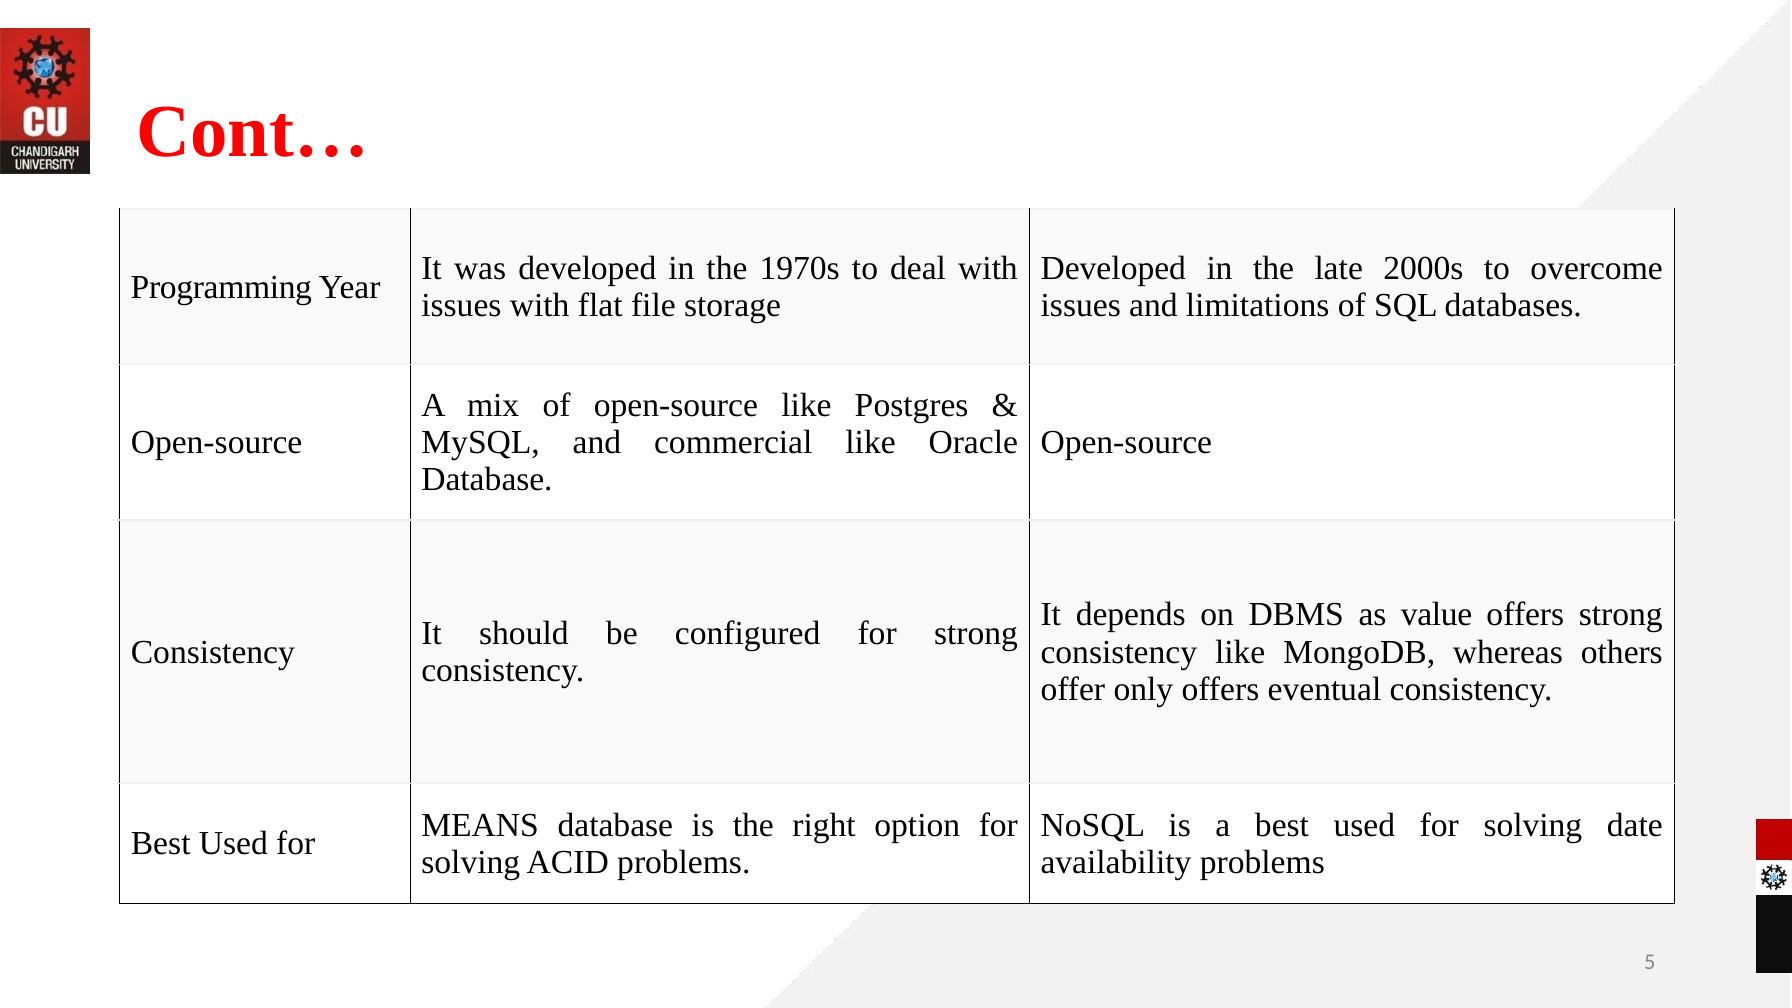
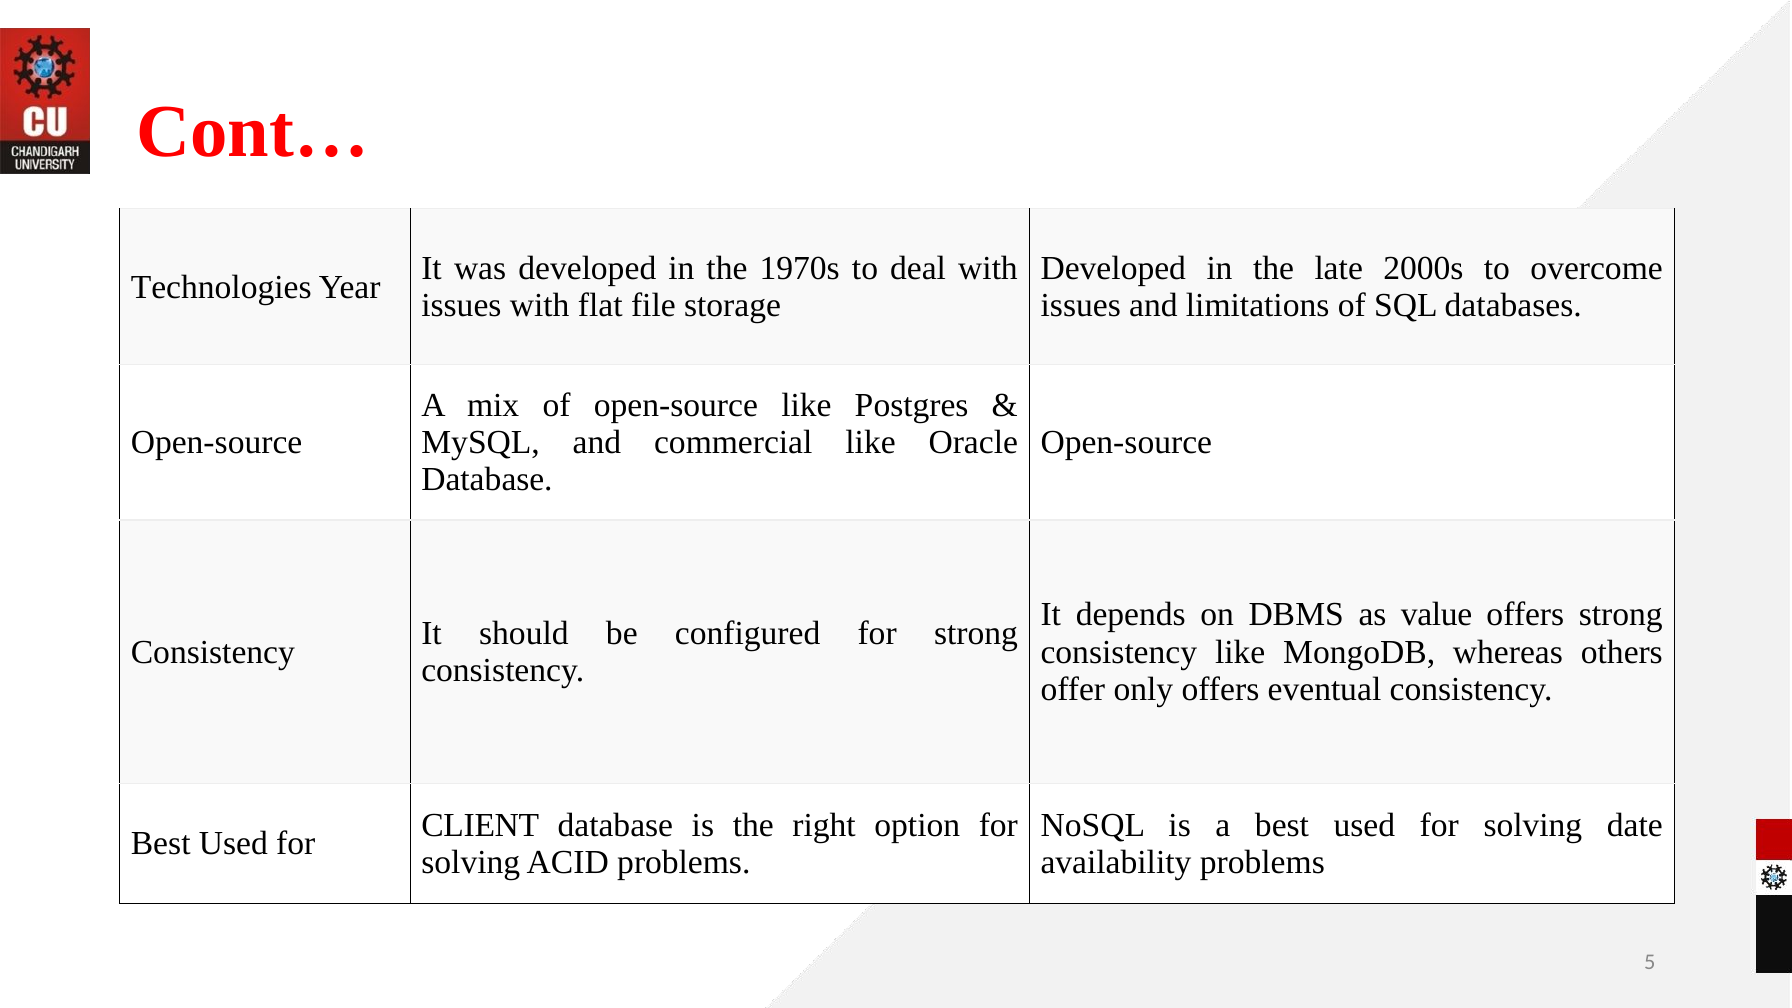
Programming: Programming -> Technologies (221, 287)
MEANS: MEANS -> CLIENT (480, 825)
